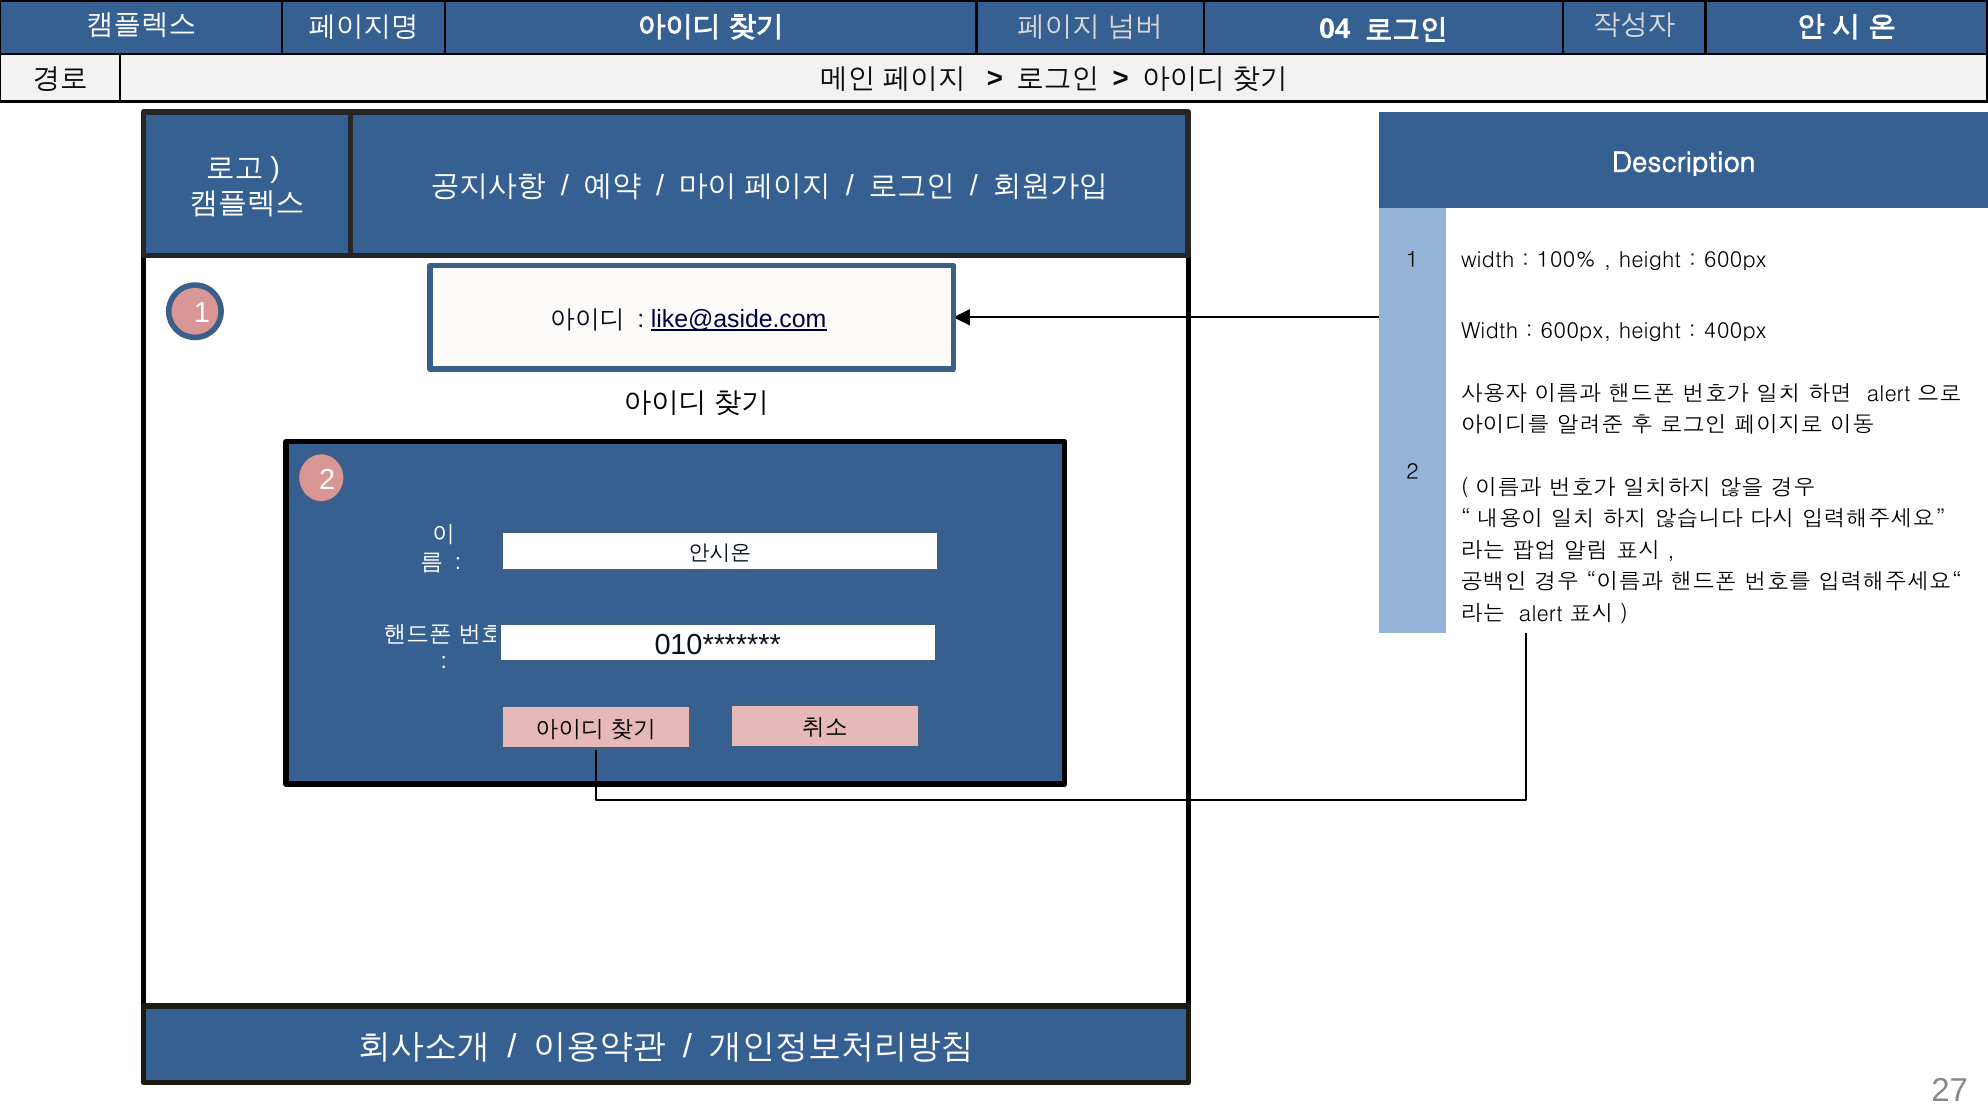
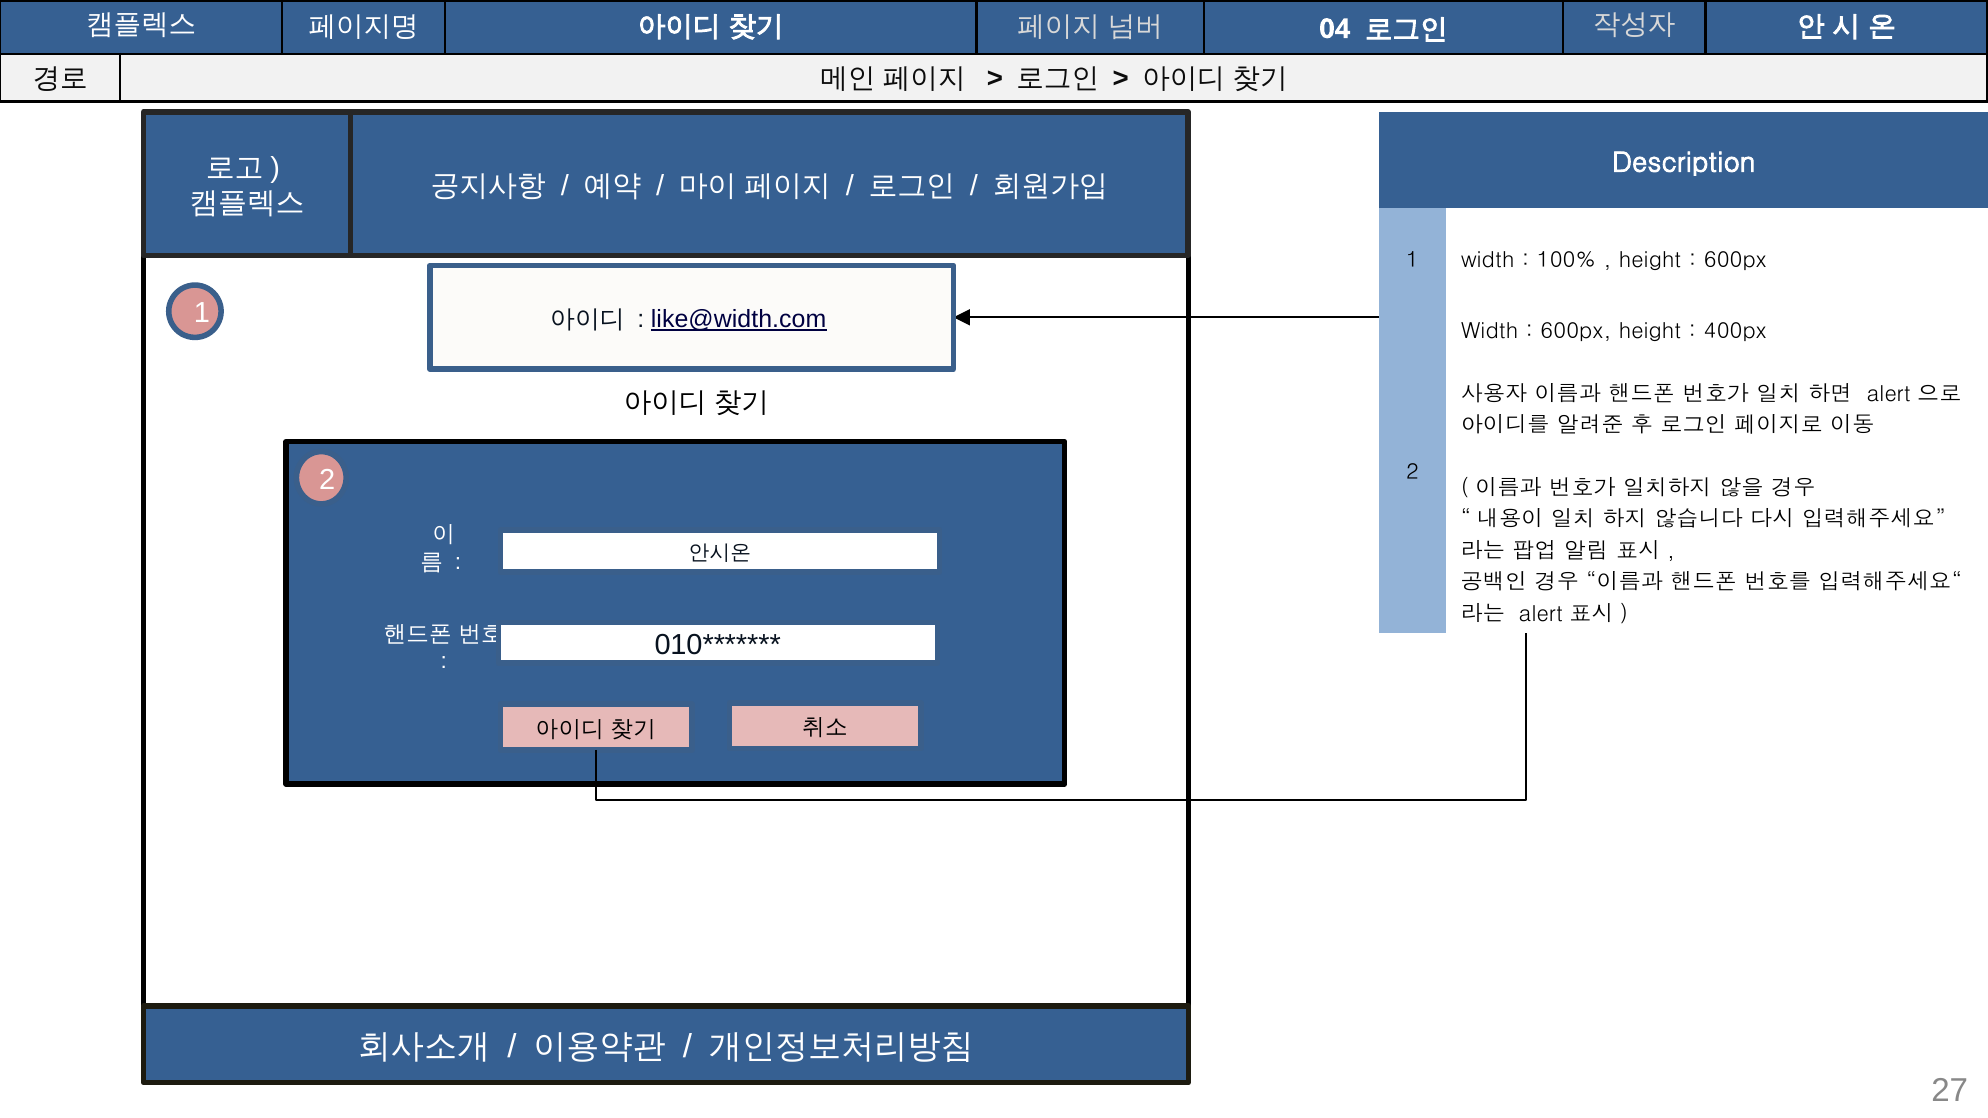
like@aside.com: like@aside.com -> like@width.com (739, 319)
